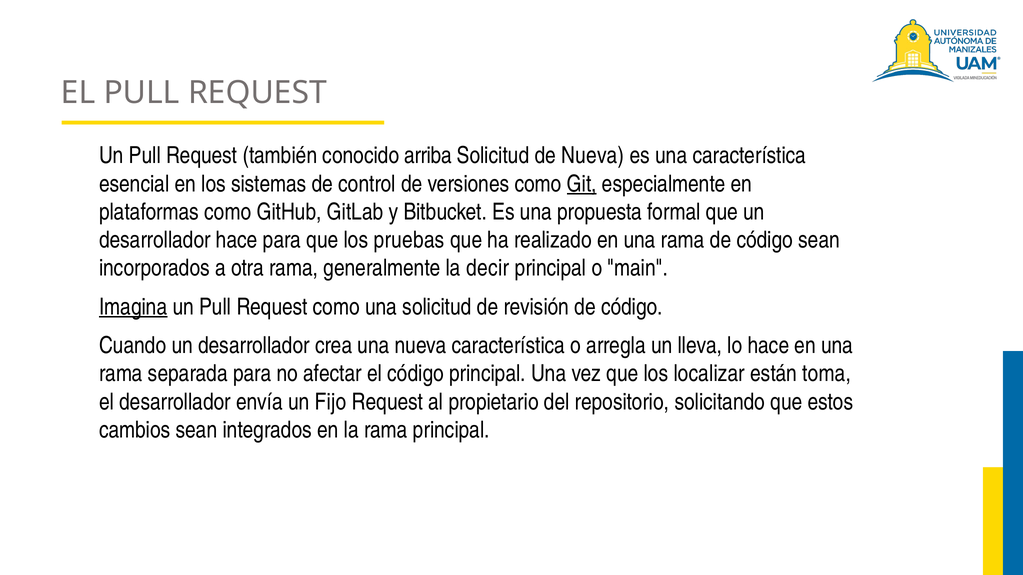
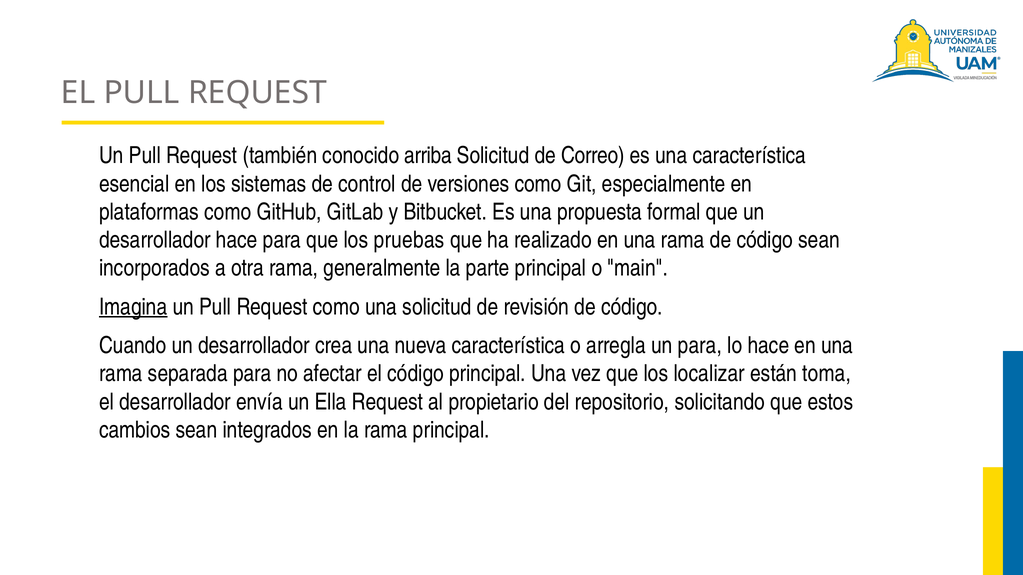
de Nueva: Nueva -> Correo (593, 156)
Git underline: present -> none (582, 184)
decir: decir -> parte (488, 268)
un lleva: lleva -> para (700, 346)
Fijo: Fijo -> Ella (331, 402)
